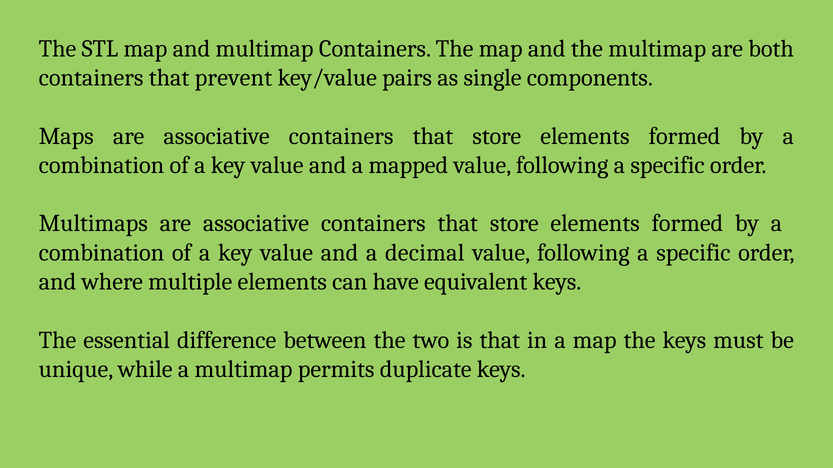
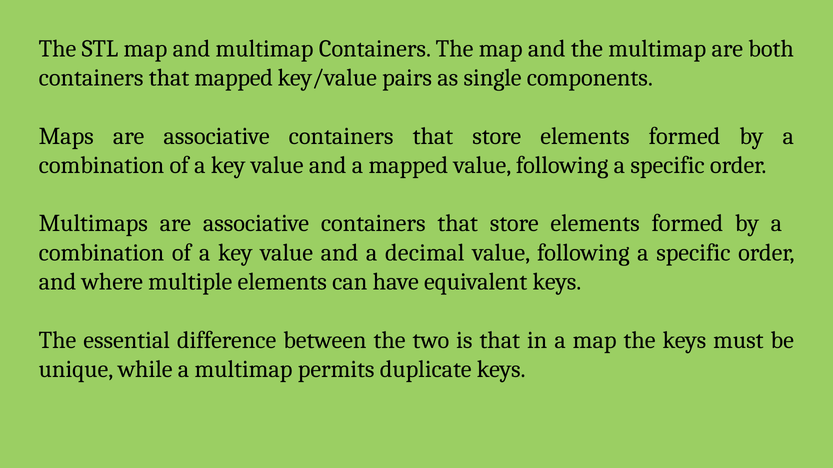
that prevent: prevent -> mapped (234, 78)
